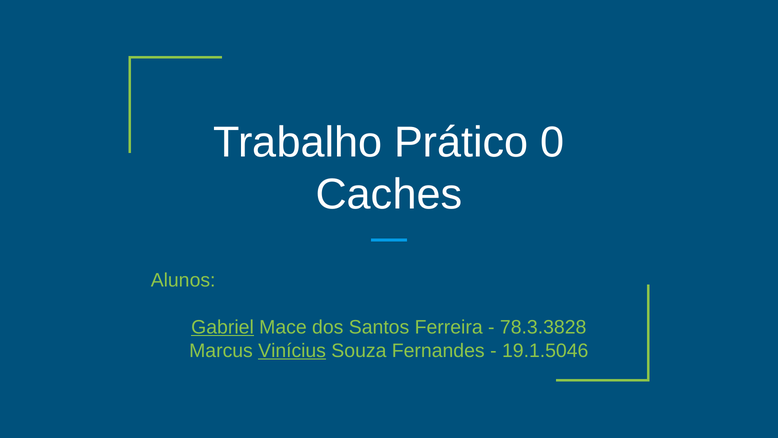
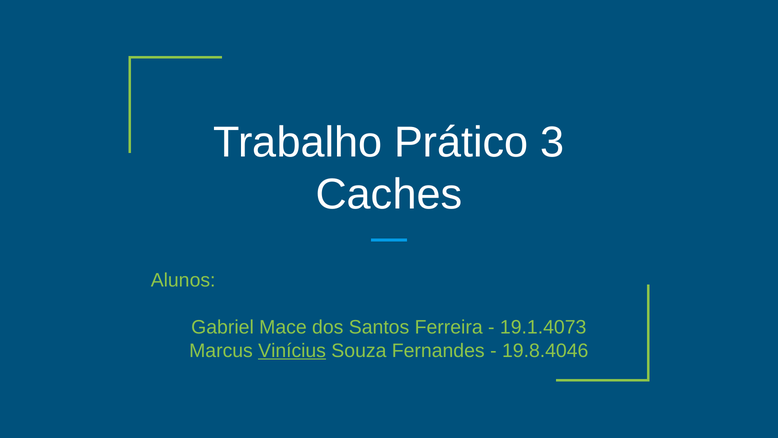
0: 0 -> 3 (552, 143)
Gabriel underline: present -> none (223, 327)
78.3.3828: 78.3.3828 -> 19.1.4073 (543, 327)
19.1.5046: 19.1.5046 -> 19.8.4046 (545, 350)
